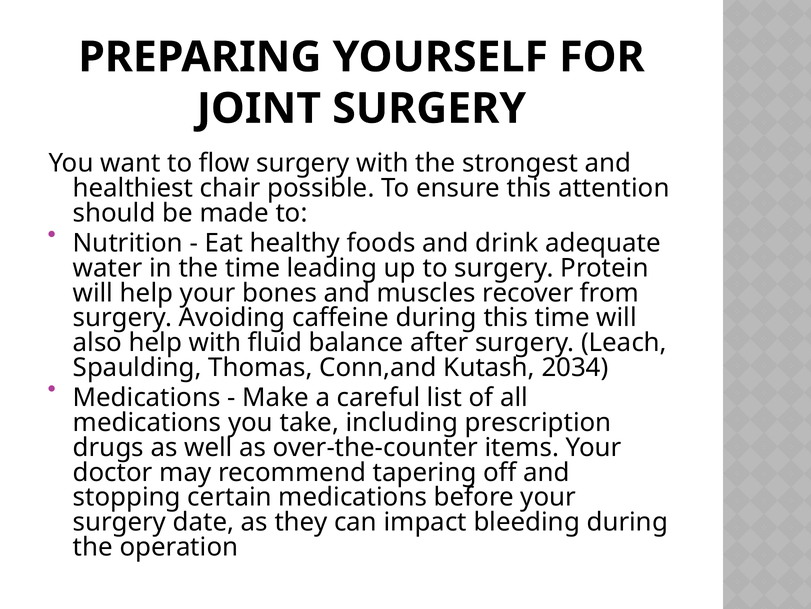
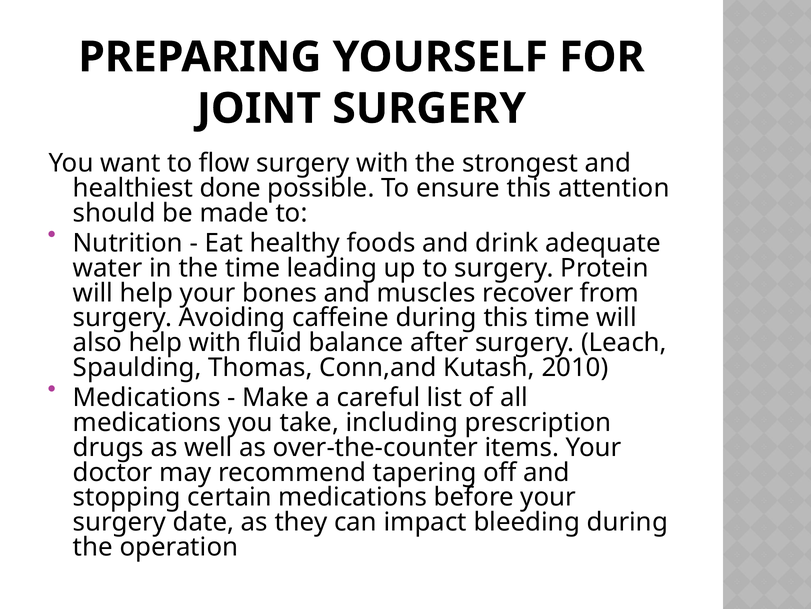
chair: chair -> done (230, 188)
2034: 2034 -> 2010 (575, 367)
